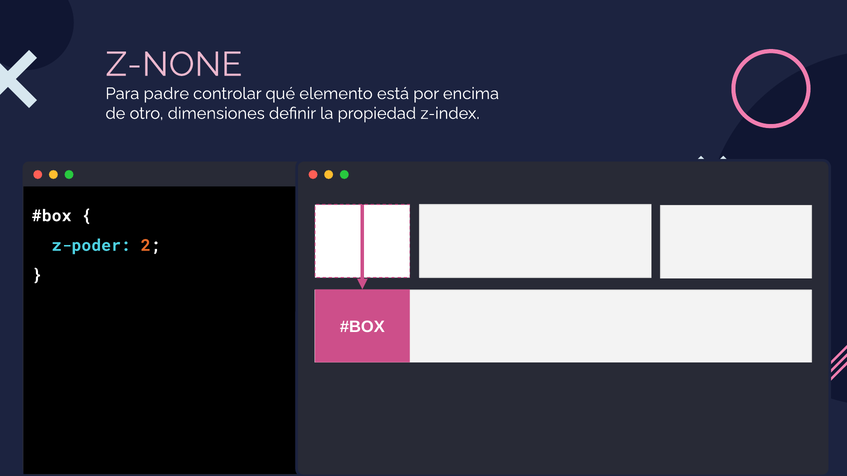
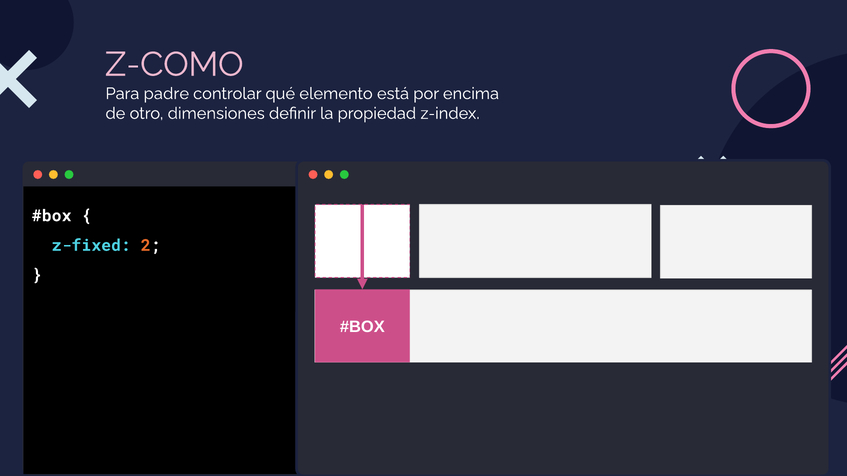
Z-NONE: Z-NONE -> Z-COMO (174, 65)
z-poder: z-poder -> z-fixed (91, 246)
